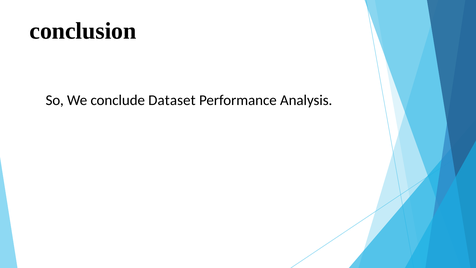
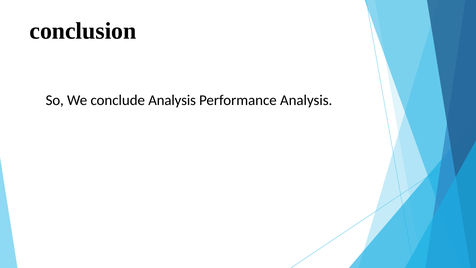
conclude Dataset: Dataset -> Analysis (172, 100)
